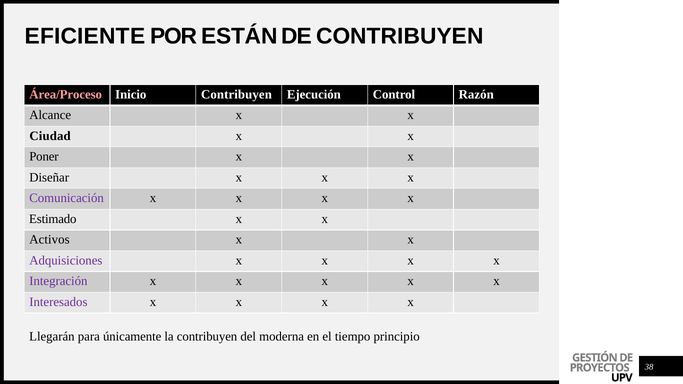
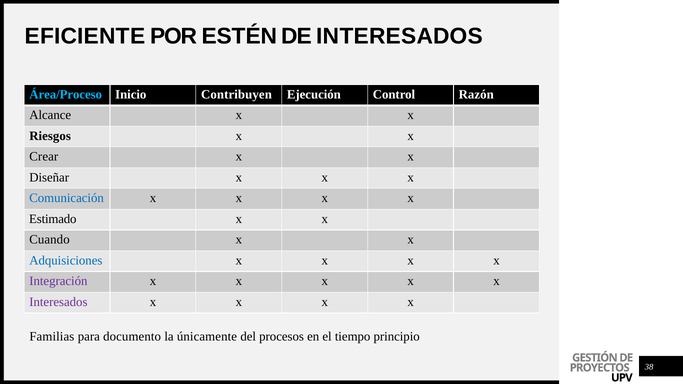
ESTÁN: ESTÁN -> ESTÉN (239, 36)
DE CONTRIBUYEN: CONTRIBUYEN -> INTERESADOS (400, 36)
Área/Proceso colour: pink -> light blue (66, 94)
Ciudad: Ciudad -> Riesgos (50, 136)
Poner: Poner -> Crear (44, 157)
Comunicación colour: purple -> blue (67, 198)
Activos: Activos -> Cuando (49, 240)
Adquisiciones colour: purple -> blue (66, 261)
Llegarán: Llegarán -> Familias (52, 337)
únicamente: únicamente -> documento (132, 337)
la contribuyen: contribuyen -> únicamente (207, 337)
moderna: moderna -> procesos (282, 337)
